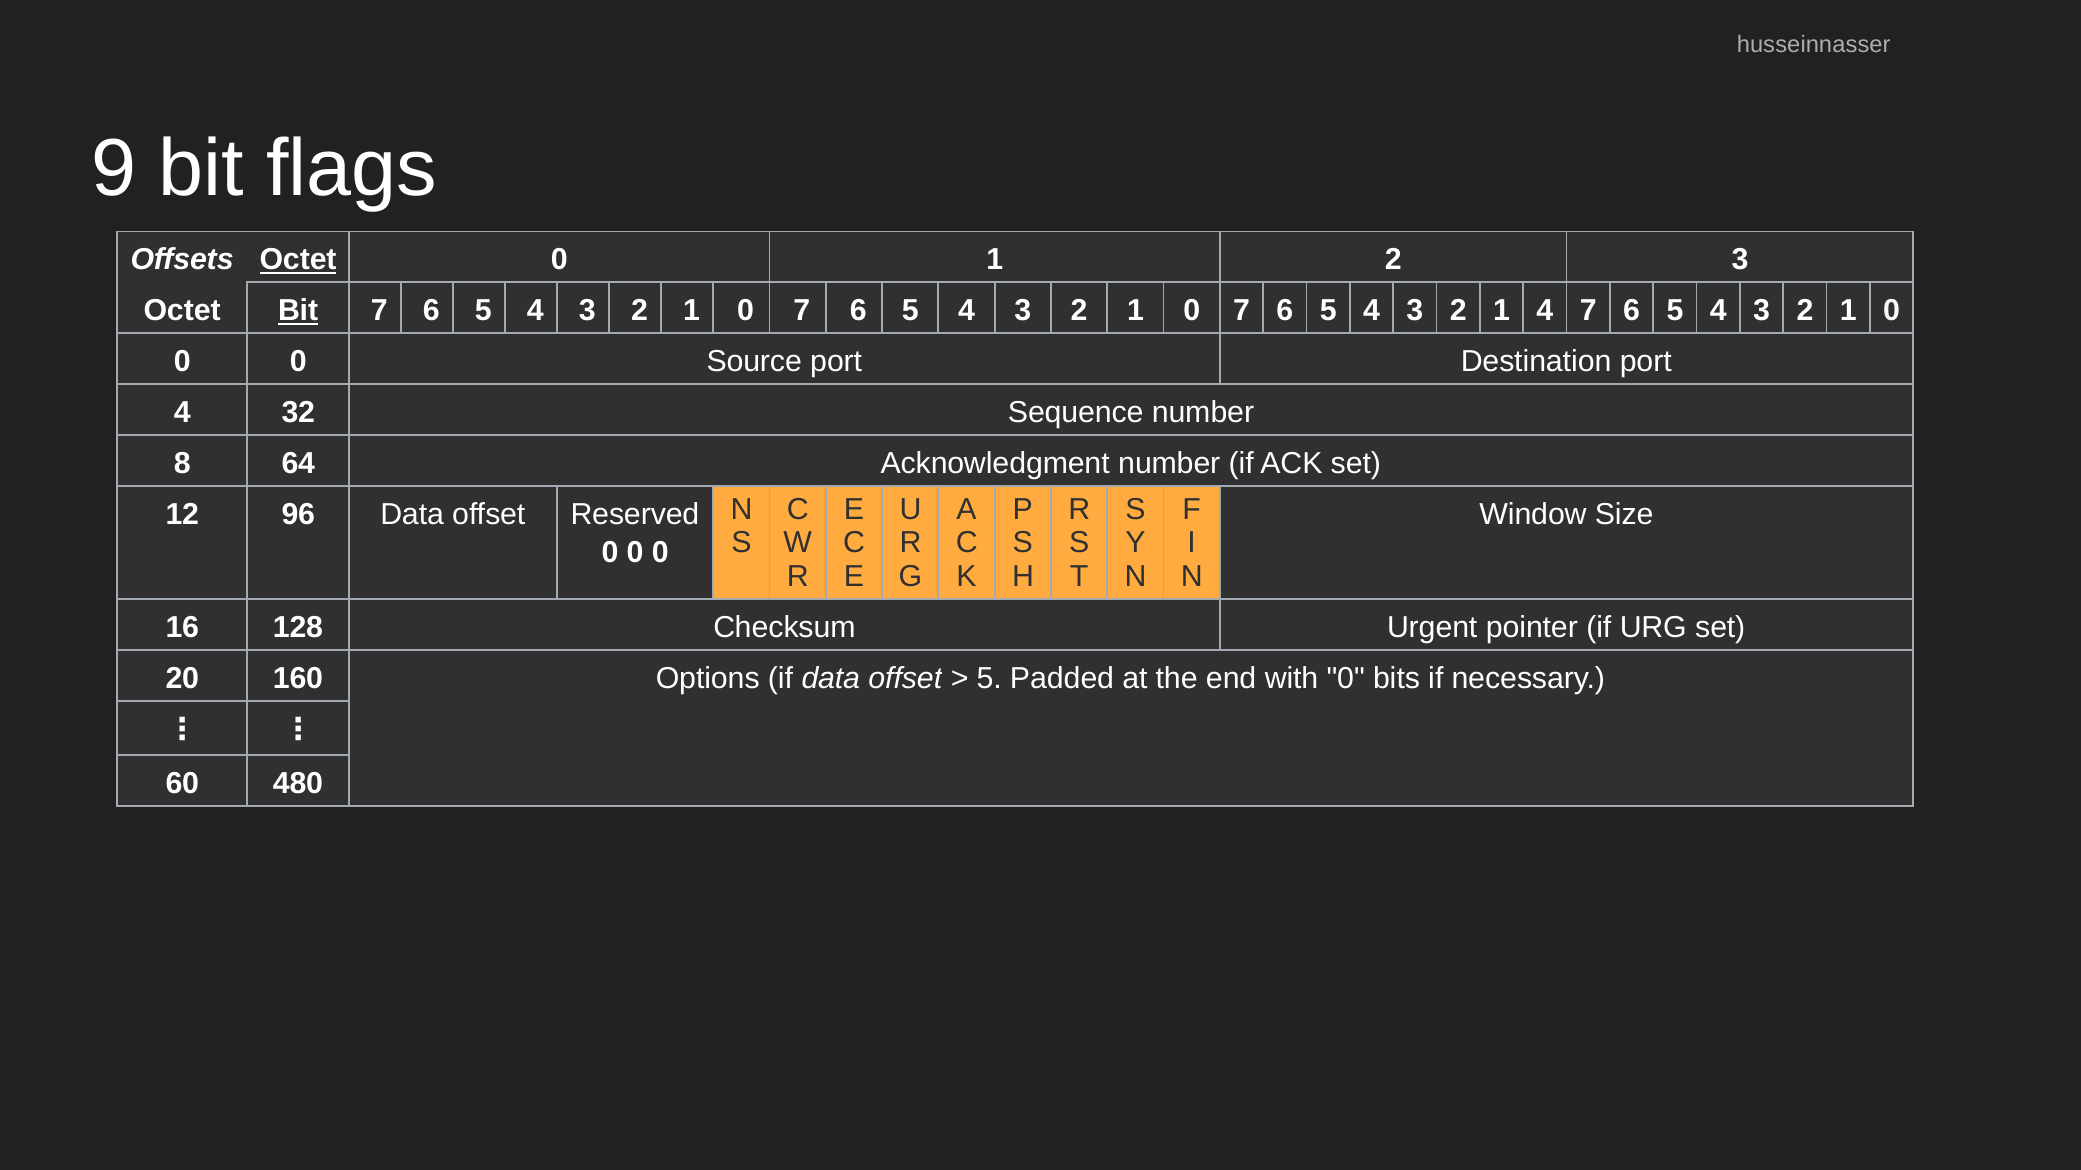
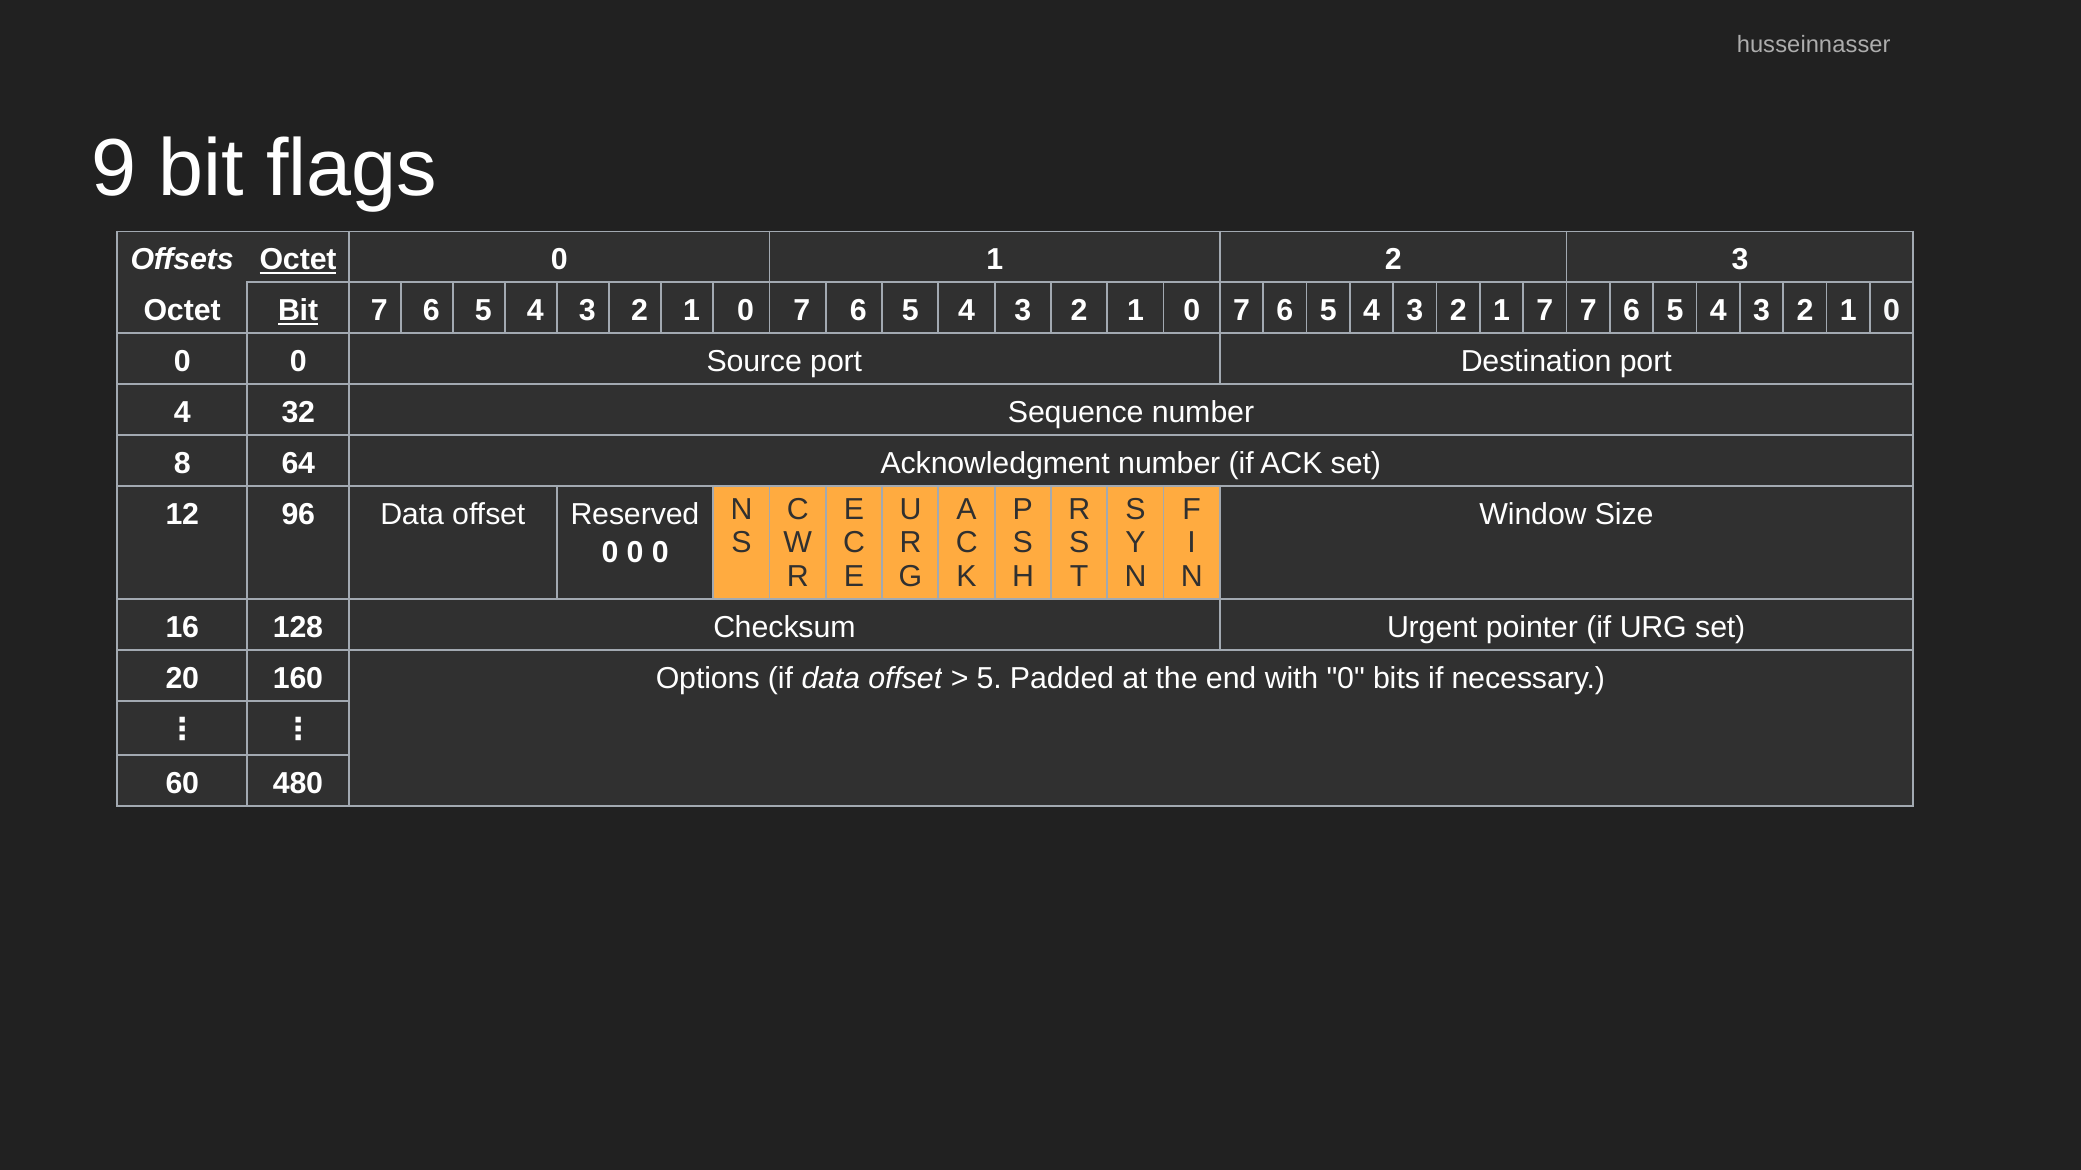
1 4: 4 -> 7 (1545, 311)
